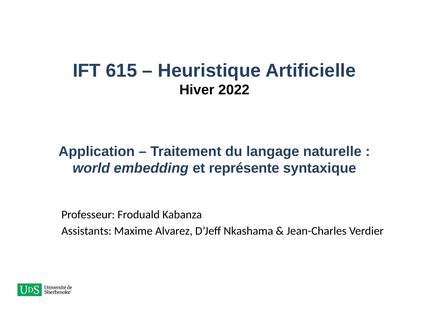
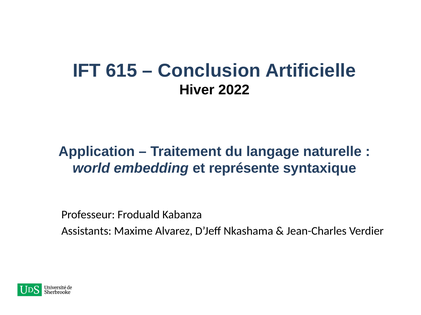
Heuristique: Heuristique -> Conclusion (209, 71)
